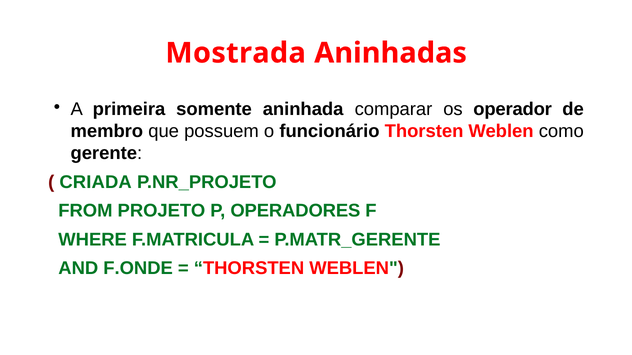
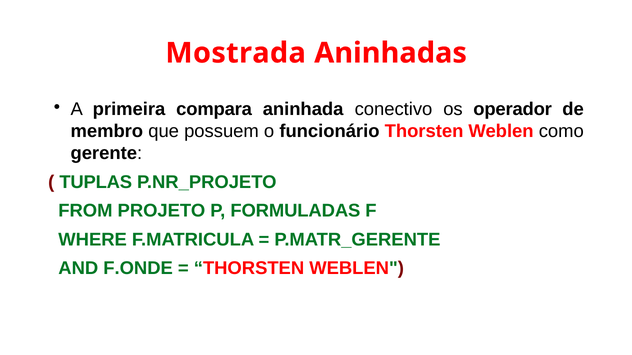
somente: somente -> compara (214, 109)
comparar: comparar -> conectivo (393, 109)
CRIADA: CRIADA -> TUPLAS (96, 182)
OPERADORES: OPERADORES -> FORMULADAS (295, 211)
